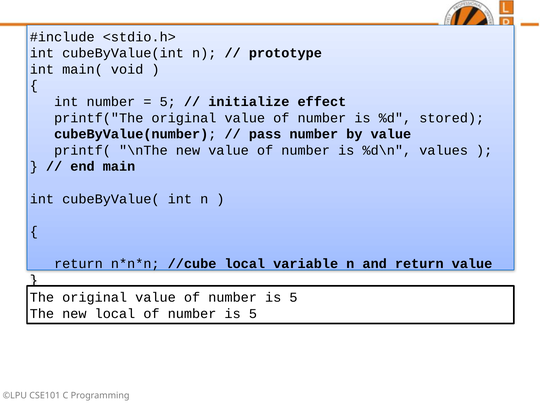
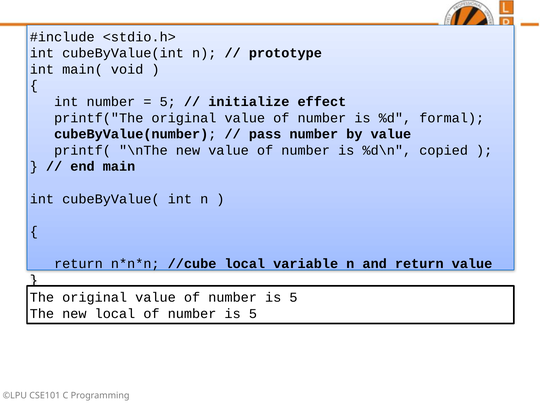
stored: stored -> formal (452, 118)
values: values -> copied (444, 151)
